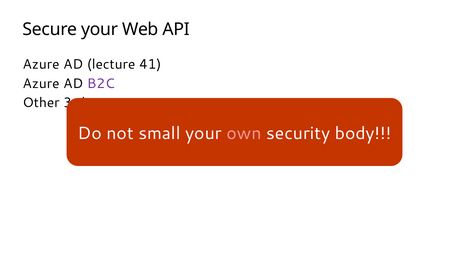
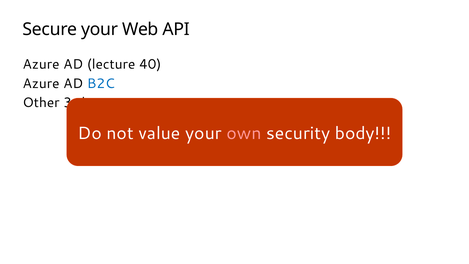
41: 41 -> 40 (150, 64)
B2C colour: purple -> blue (101, 84)
small: small -> value (159, 133)
